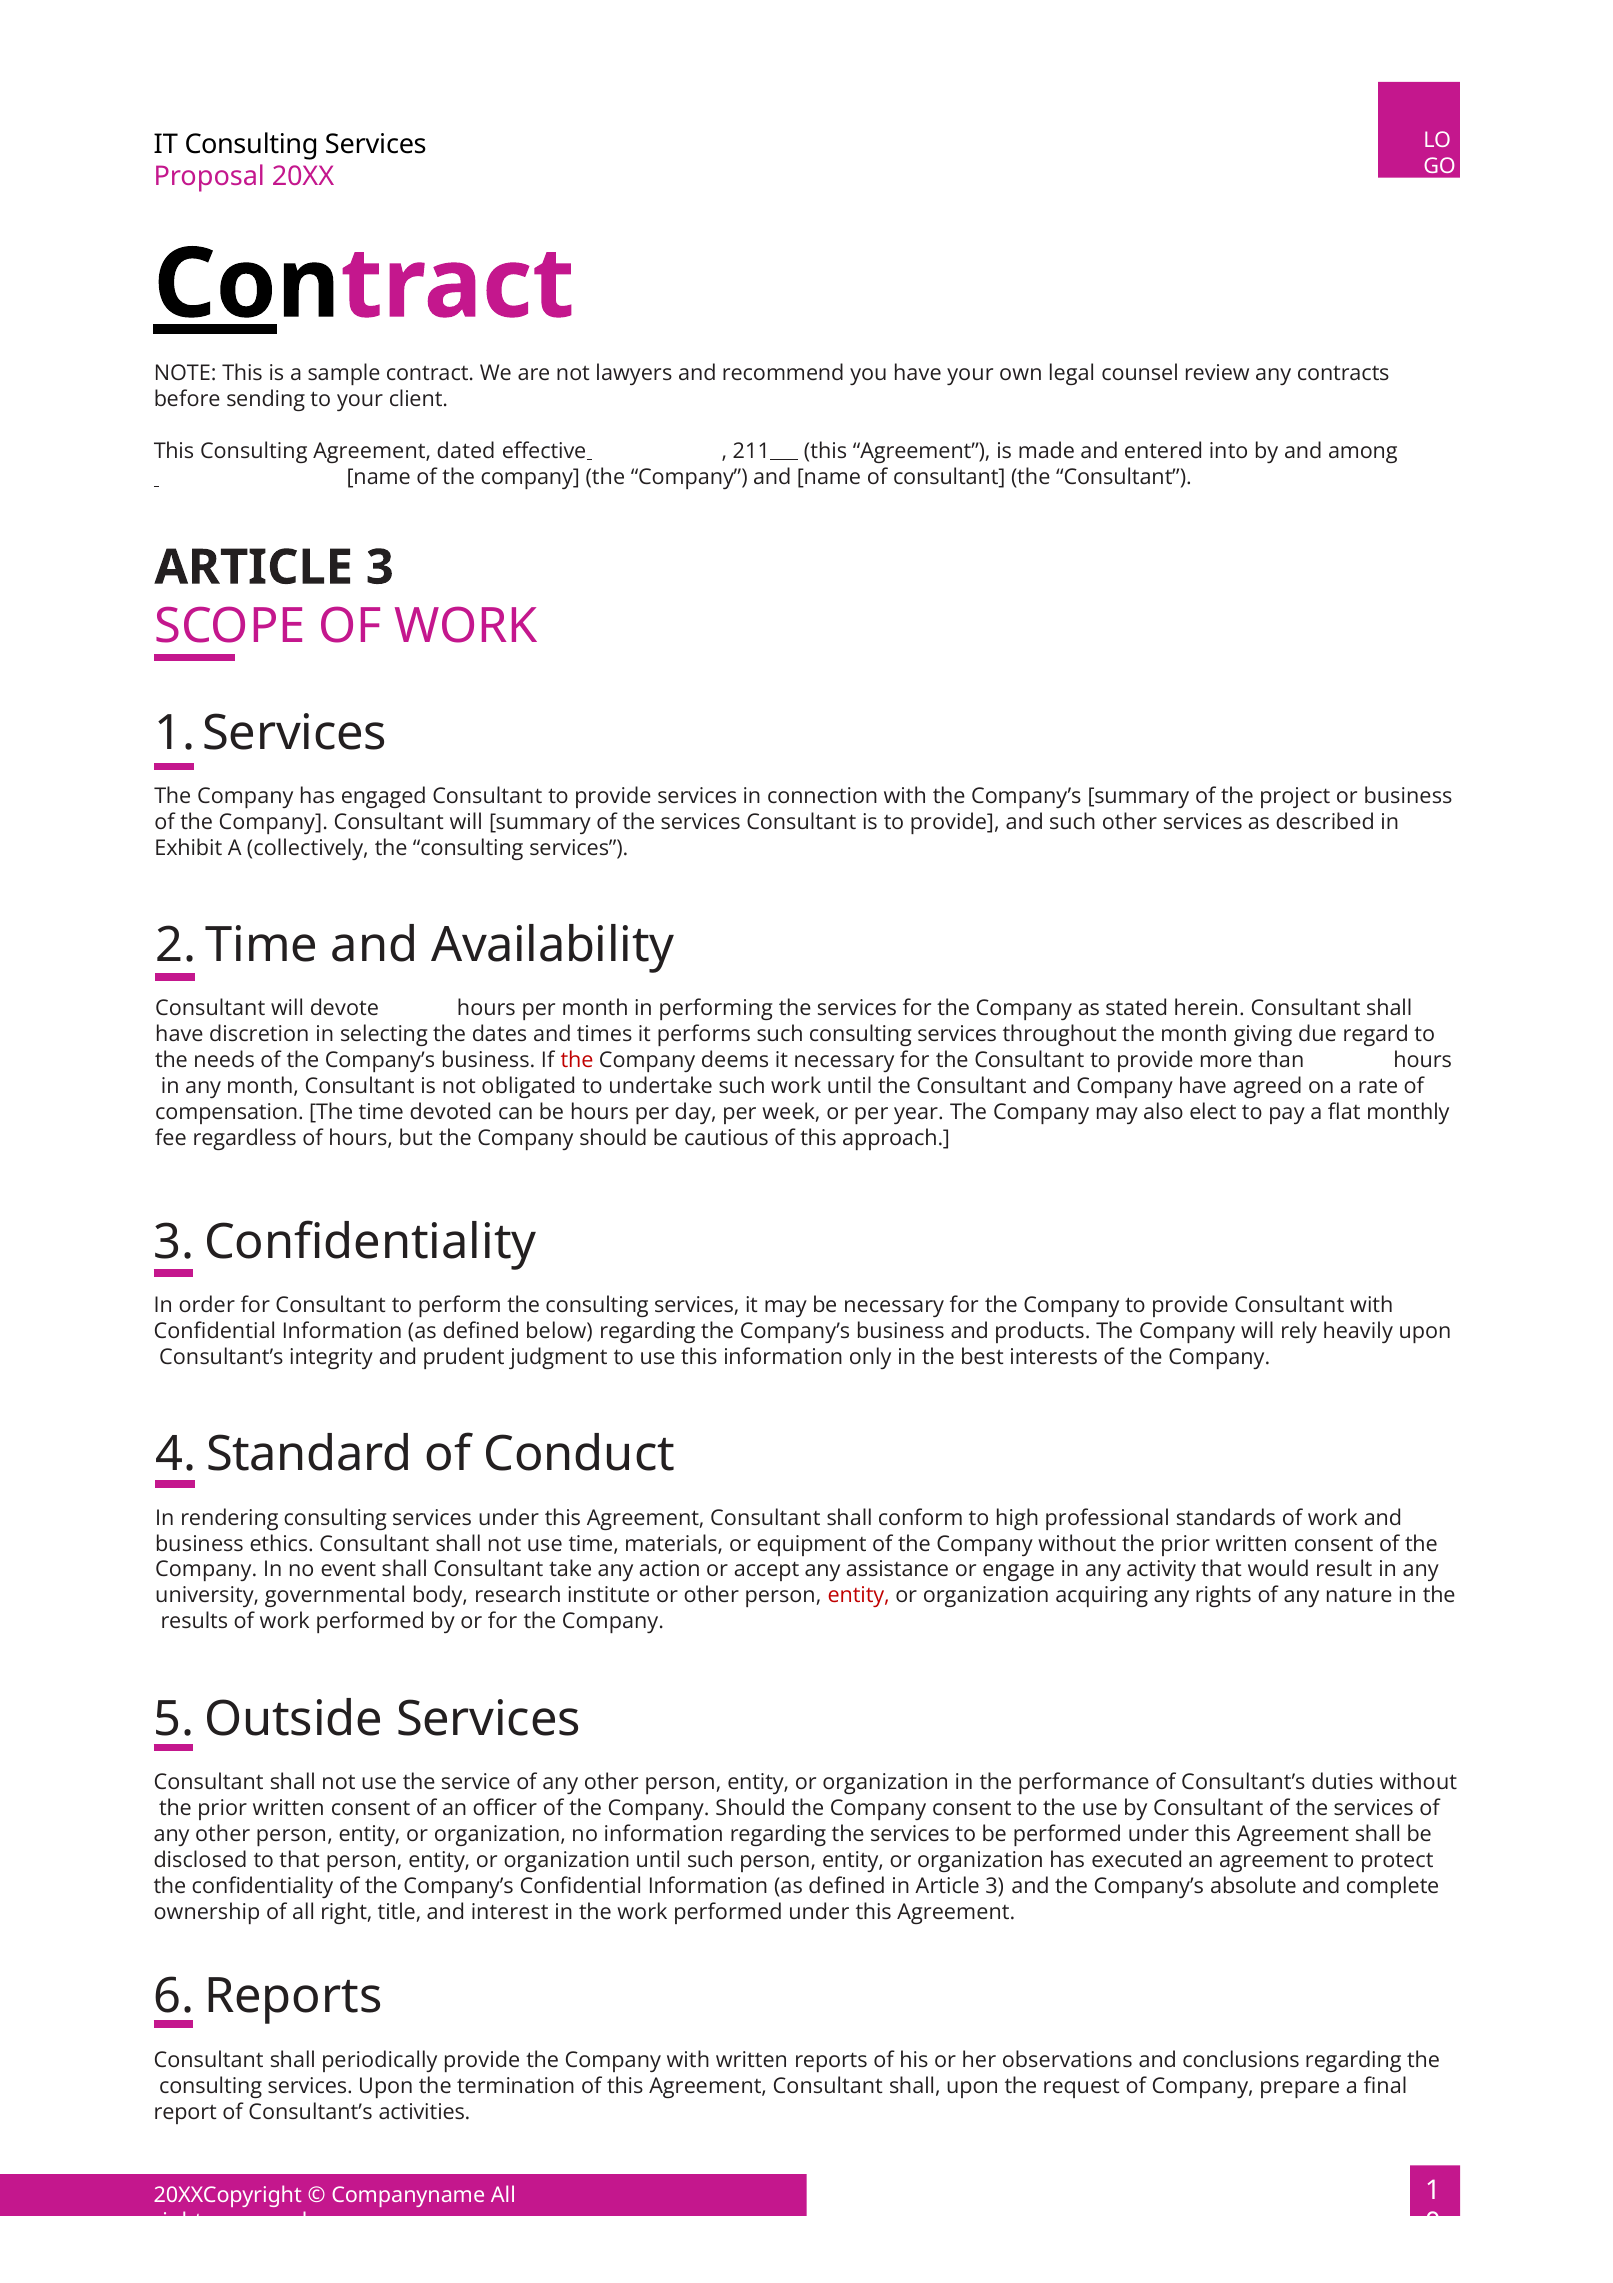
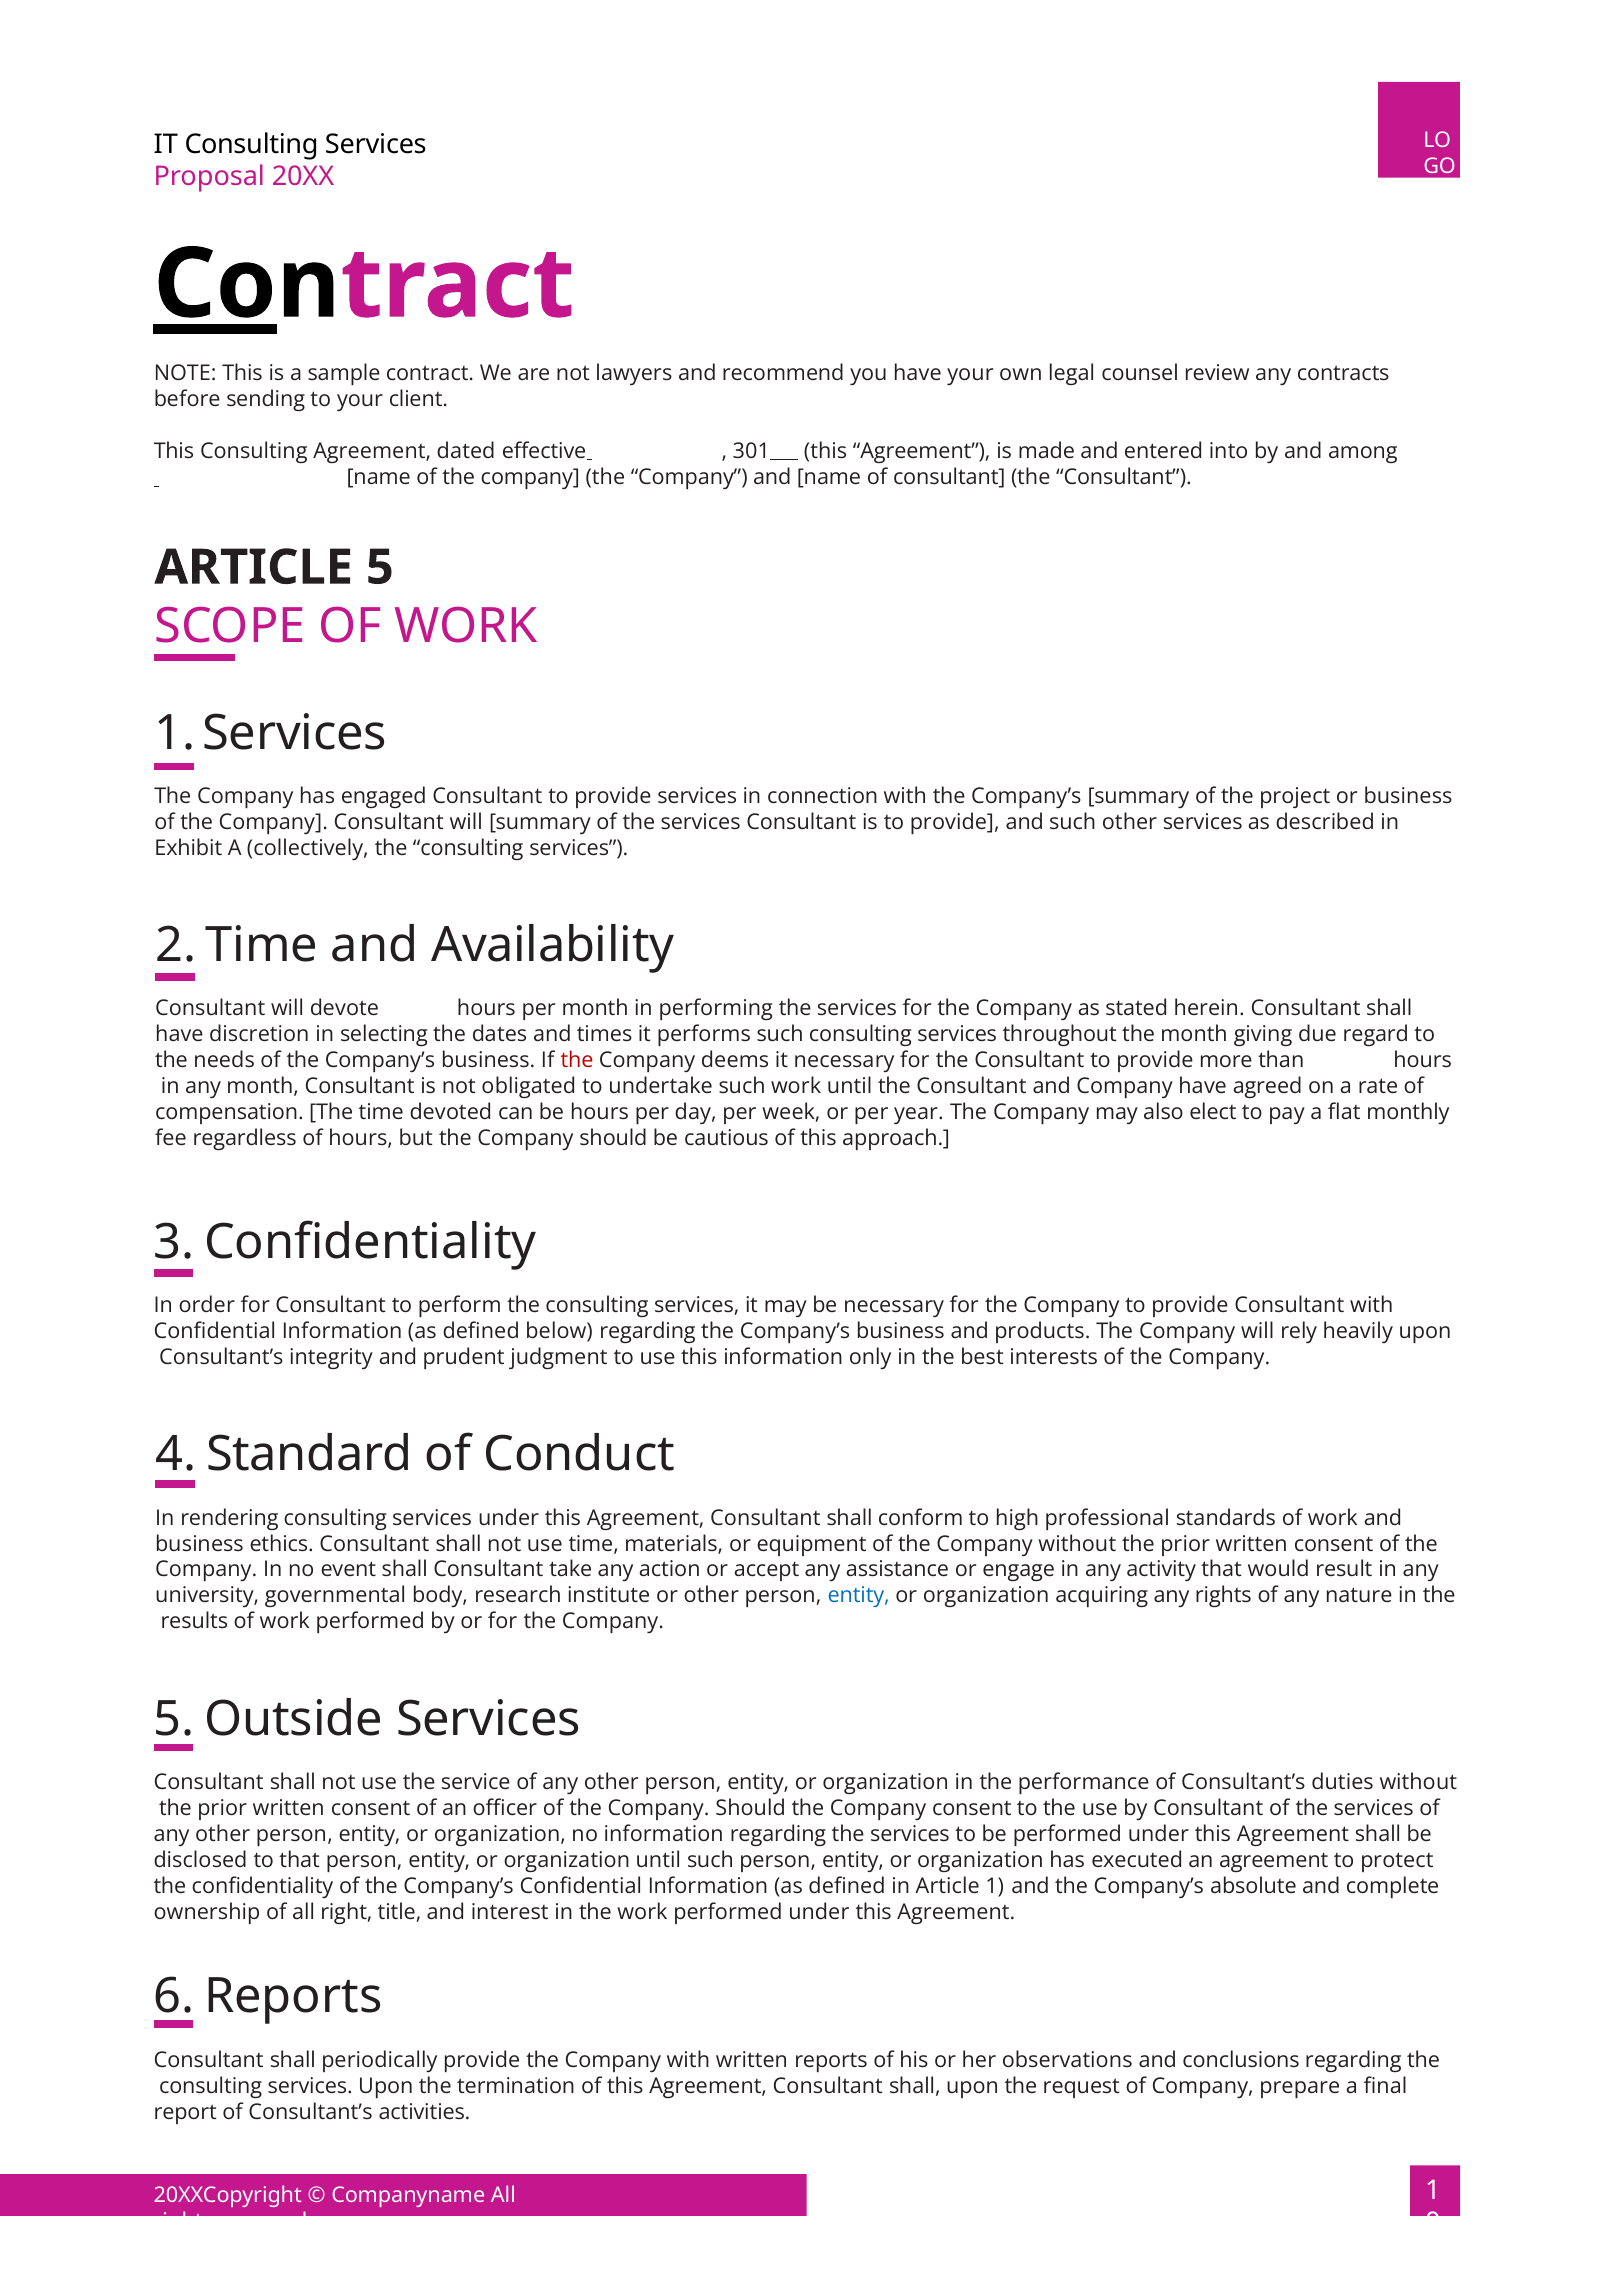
211: 211 -> 301 (751, 451)
3: 3 -> 5 (380, 567)
entity colour: red -> blue (859, 1596)
in Article 3: 3 -> 1 (995, 1886)
